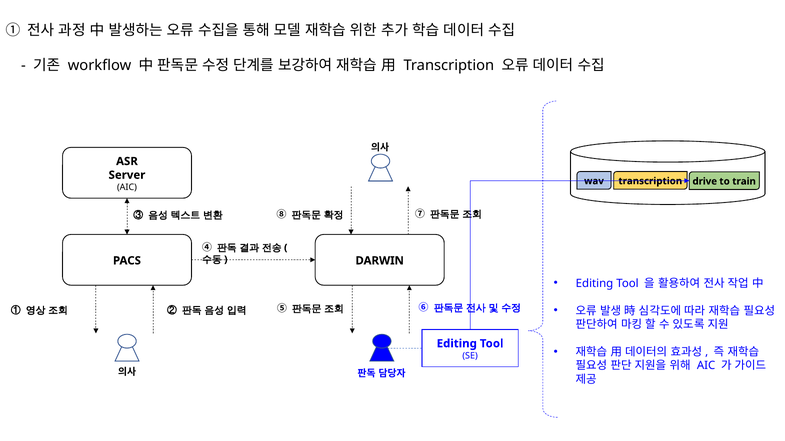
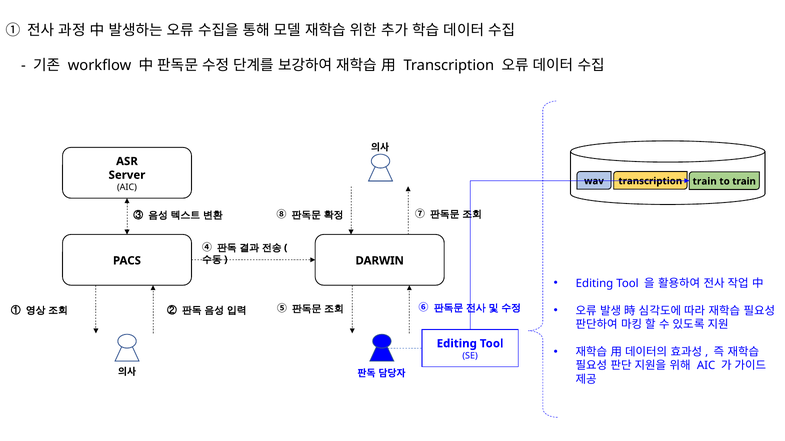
transcription drive: drive -> train (705, 182)
